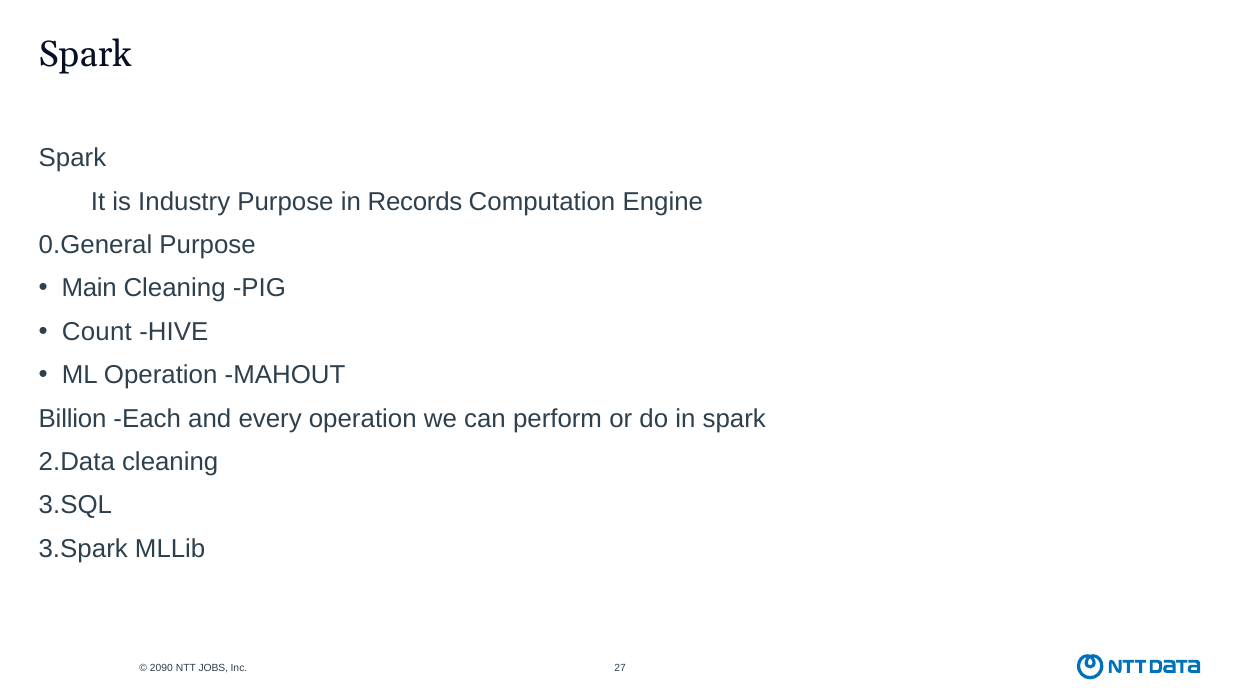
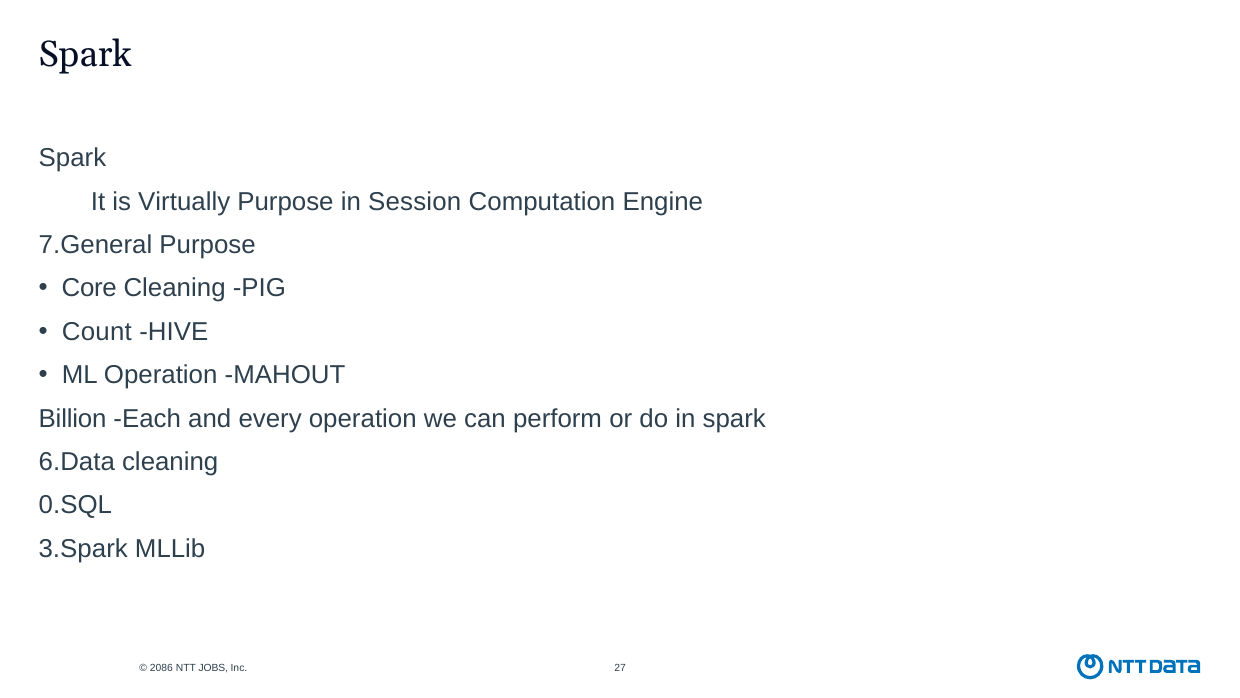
Industry: Industry -> Virtually (184, 201)
Records: Records -> Session (415, 201)
0.General: 0.General -> 7.General (95, 245)
Main: Main -> Core (89, 288)
2.Data: 2.Data -> 6.Data (77, 462)
3.SQL: 3.SQL -> 0.SQL (75, 505)
2090: 2090 -> 2086 (161, 667)
